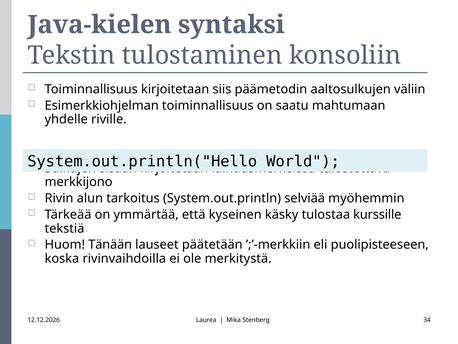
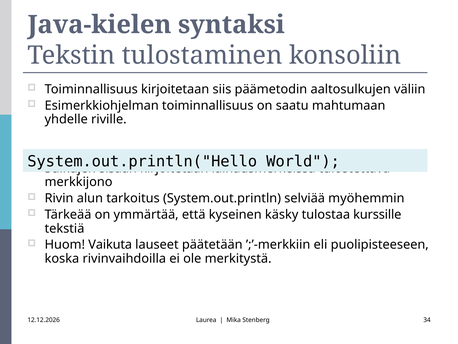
Tänään: Tänään -> Vaikuta (110, 244)
